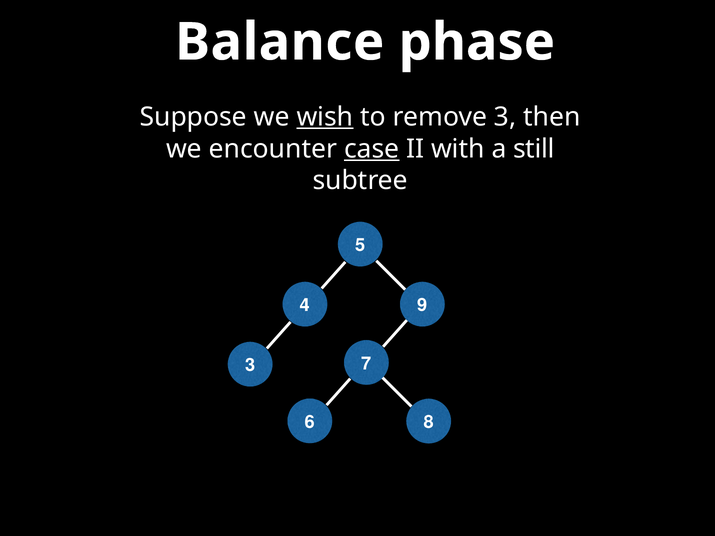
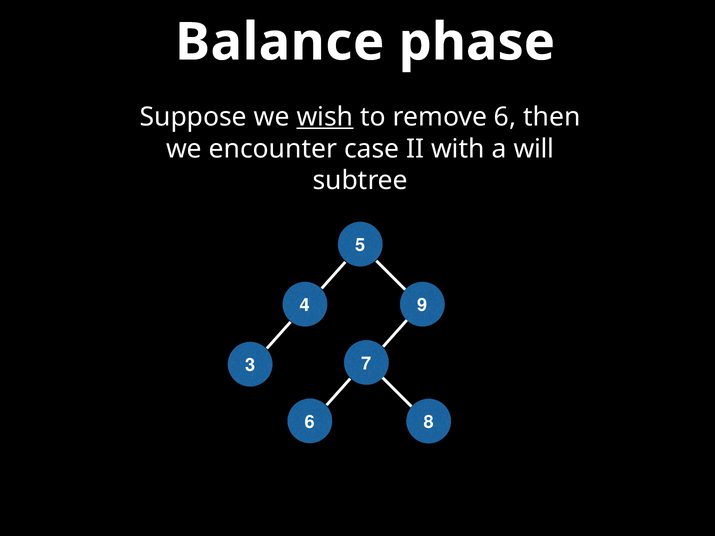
remove 3: 3 -> 6 (505, 117)
case underline: present -> none (372, 149)
still: still -> will (534, 149)
